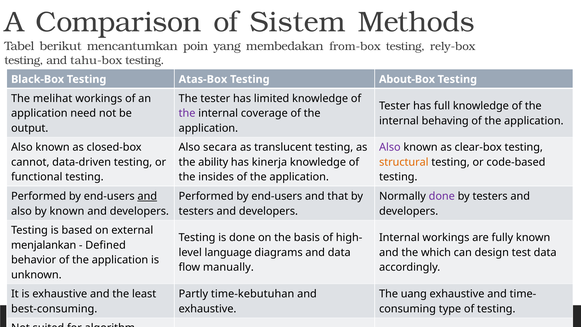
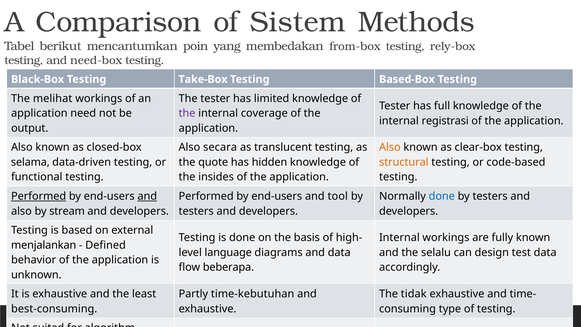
tahu-box: tahu-box -> need-box (96, 60)
Atas-Box: Atas-Box -> Take-Box (203, 79)
About-Box: About-Box -> Based-Box (407, 79)
behaving: behaving -> registrasi (445, 121)
Also colour: purple -> orange (390, 147)
cannot: cannot -> selama (30, 162)
ability: ability -> quote (213, 162)
kinerja: kinerja -> hidden (270, 162)
Performed underline: none -> present (39, 196)
that: that -> tool (338, 196)
done colour: purple -> blue (442, 196)
by known: known -> stream (67, 211)
which: which -> selalu (436, 252)
manually: manually -> beberapa (228, 267)
uang: uang -> tidak (414, 294)
